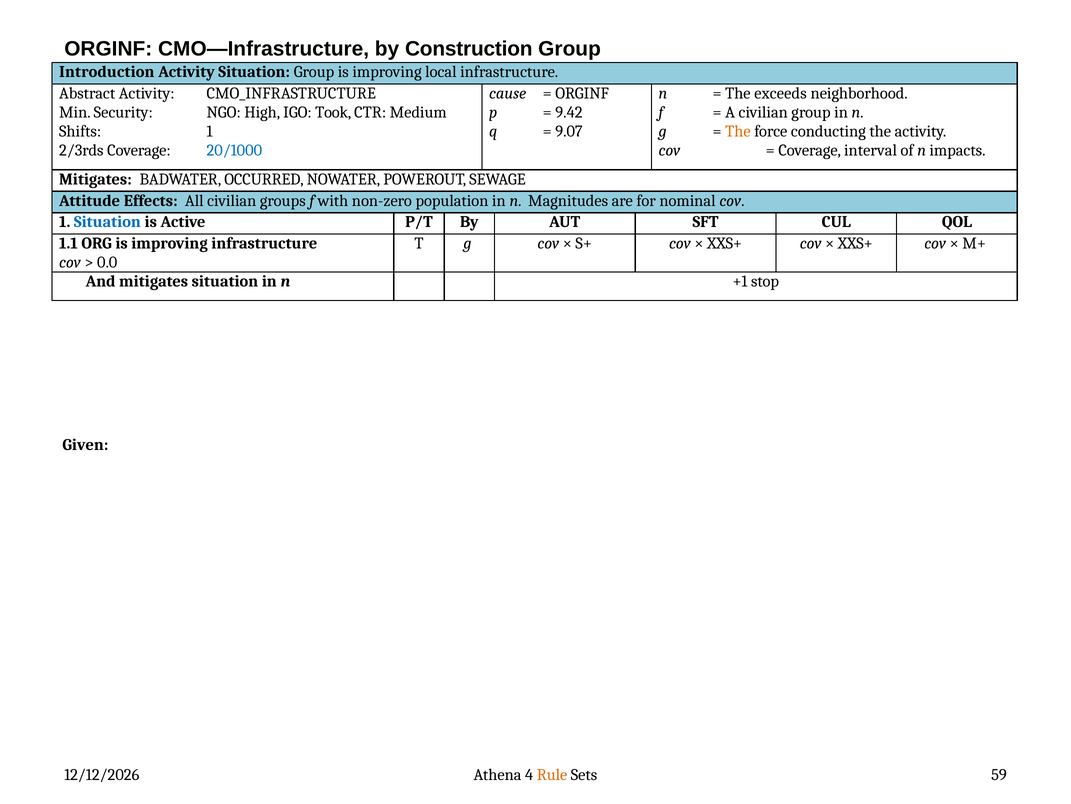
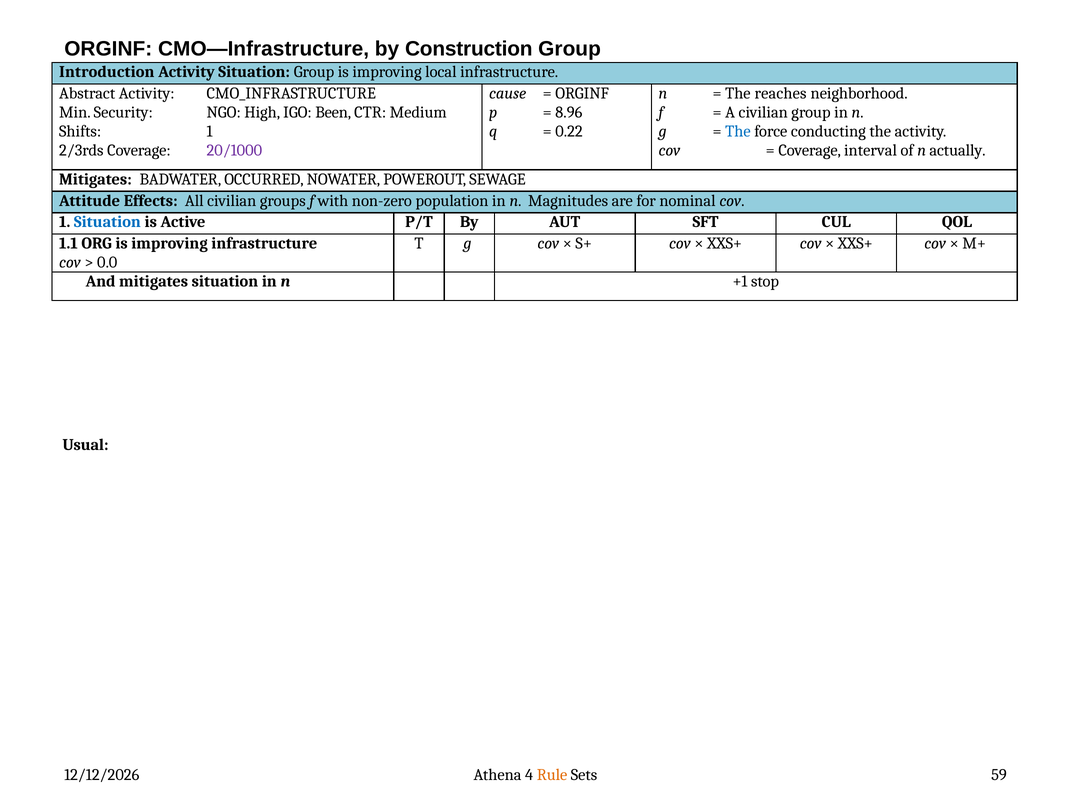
exceeds: exceeds -> reaches (781, 93)
Took: Took -> Been (333, 112)
9.42: 9.42 -> 8.96 (569, 112)
9.07: 9.07 -> 0.22 (569, 131)
The colour: orange -> blue (738, 131)
20/1000 colour: blue -> purple (234, 150)
impacts: impacts -> actually (957, 150)
Given: Given -> Usual (85, 445)
